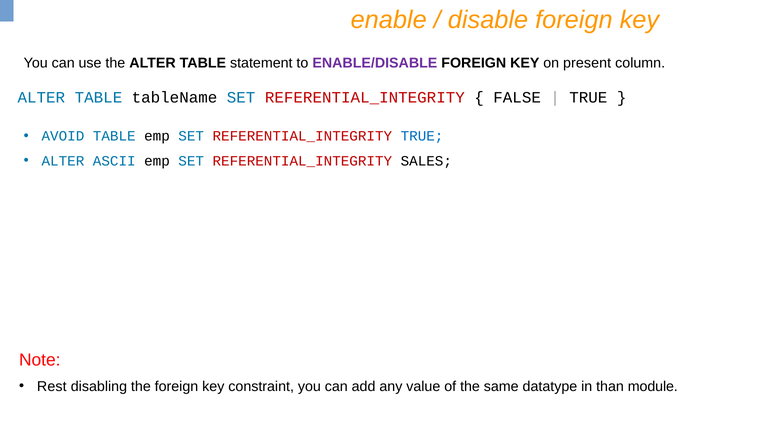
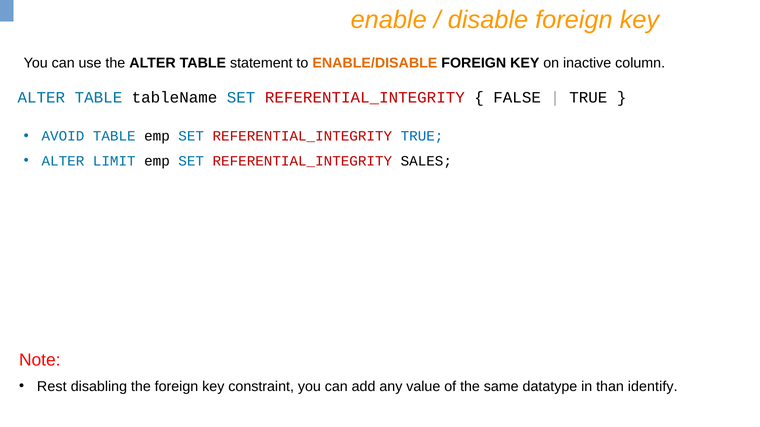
ENABLE/DISABLE colour: purple -> orange (375, 63)
present: present -> inactive (587, 63)
ASCII: ASCII -> LIMIT (114, 161)
module: module -> identify (653, 387)
